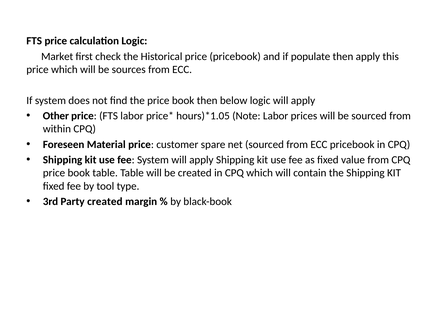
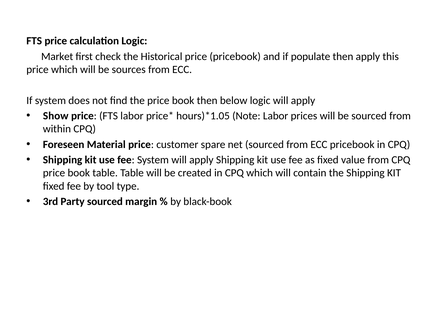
Other: Other -> Show (56, 116)
Party created: created -> sourced (105, 202)
